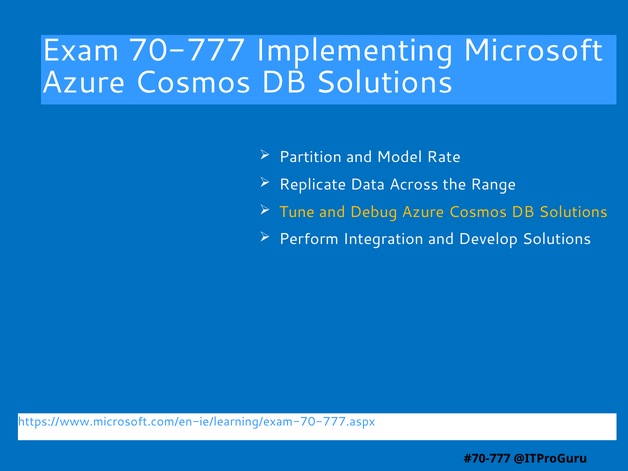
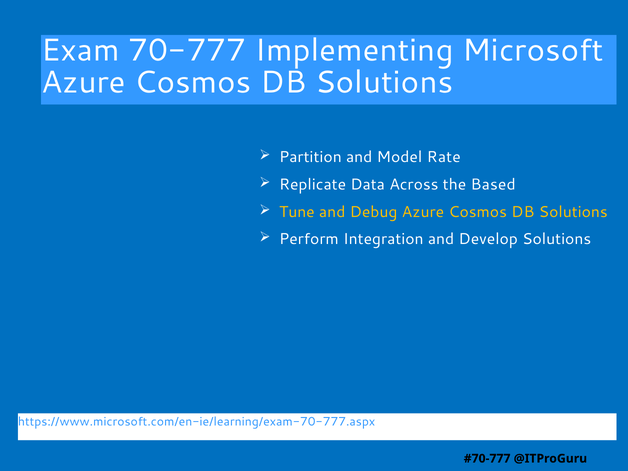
Range: Range -> Based (493, 185)
